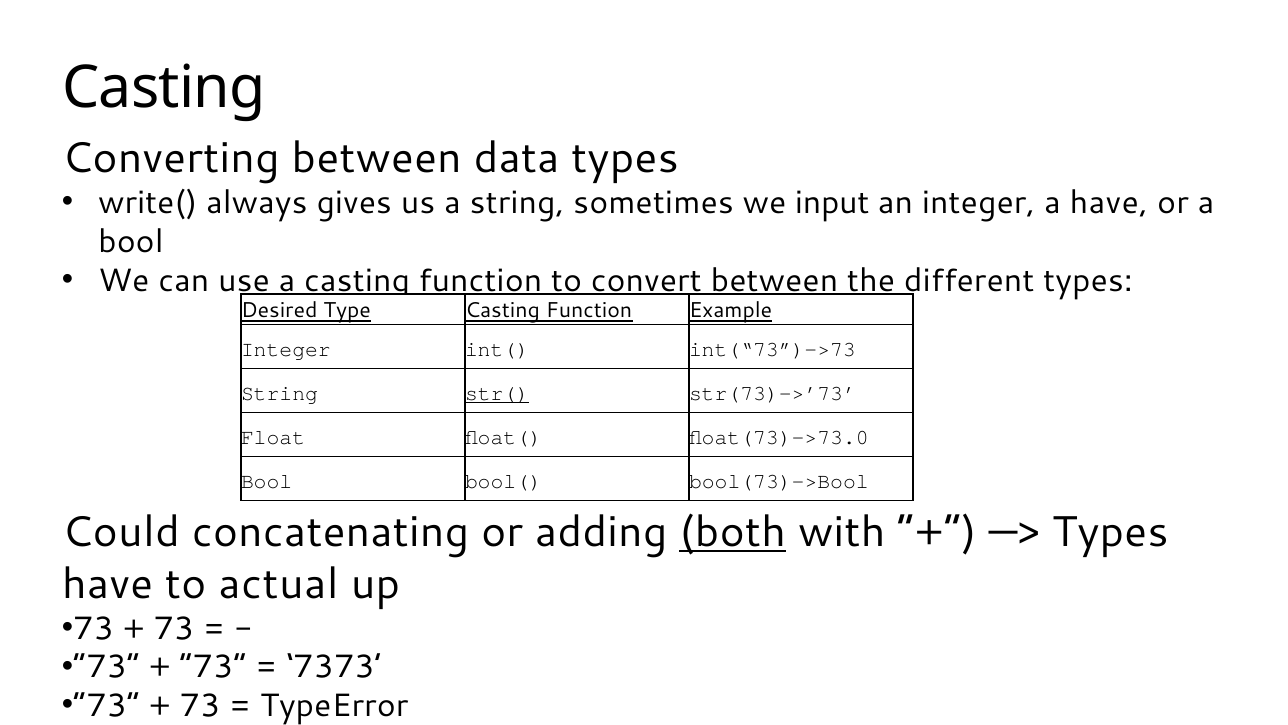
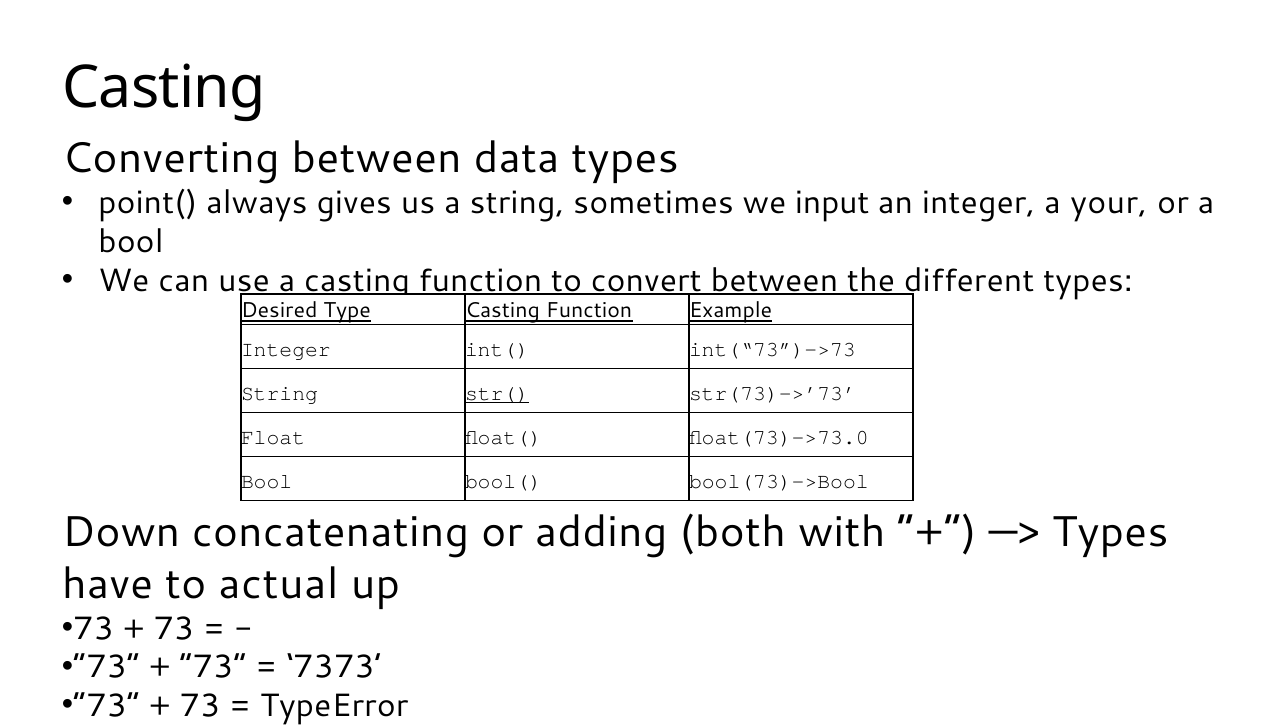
write(: write( -> point( (148, 203)
a have: have -> your (1109, 203)
Could: Could -> Down (121, 532)
both underline: present -> none (733, 532)
